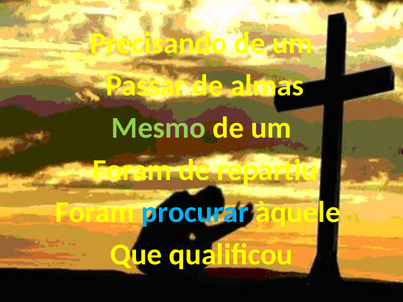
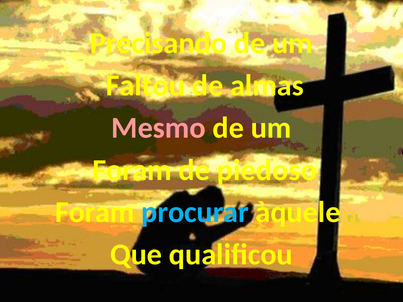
Passar: Passar -> Faltou (145, 86)
Mesmo colour: light green -> pink (158, 128)
repartiu: repartiu -> piedoso (267, 170)
